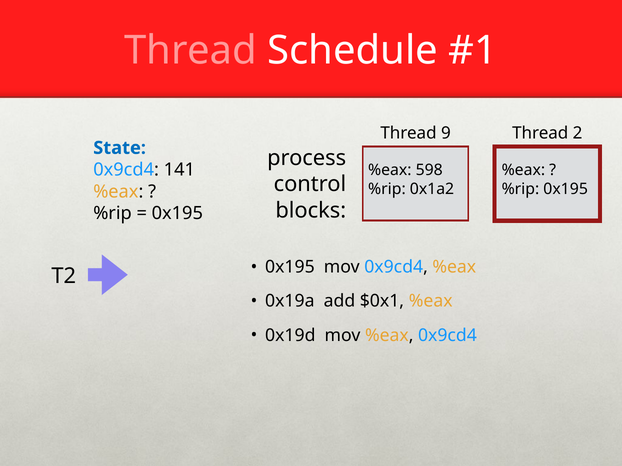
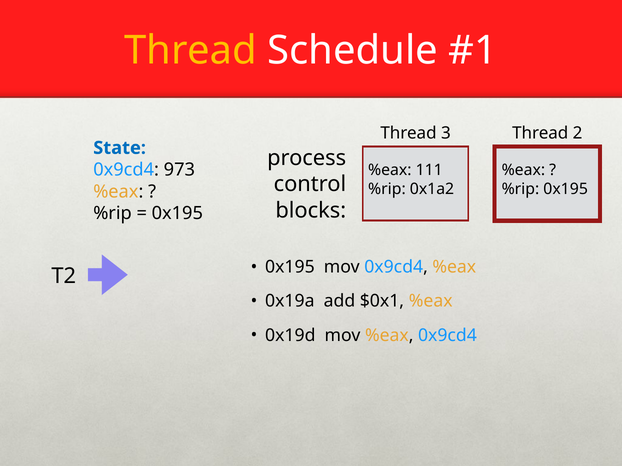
Thread colour: pink -> yellow (191, 51)
9: 9 -> 3 (446, 133)
141: 141 -> 973 (179, 170)
598: 598 -> 111 (429, 170)
